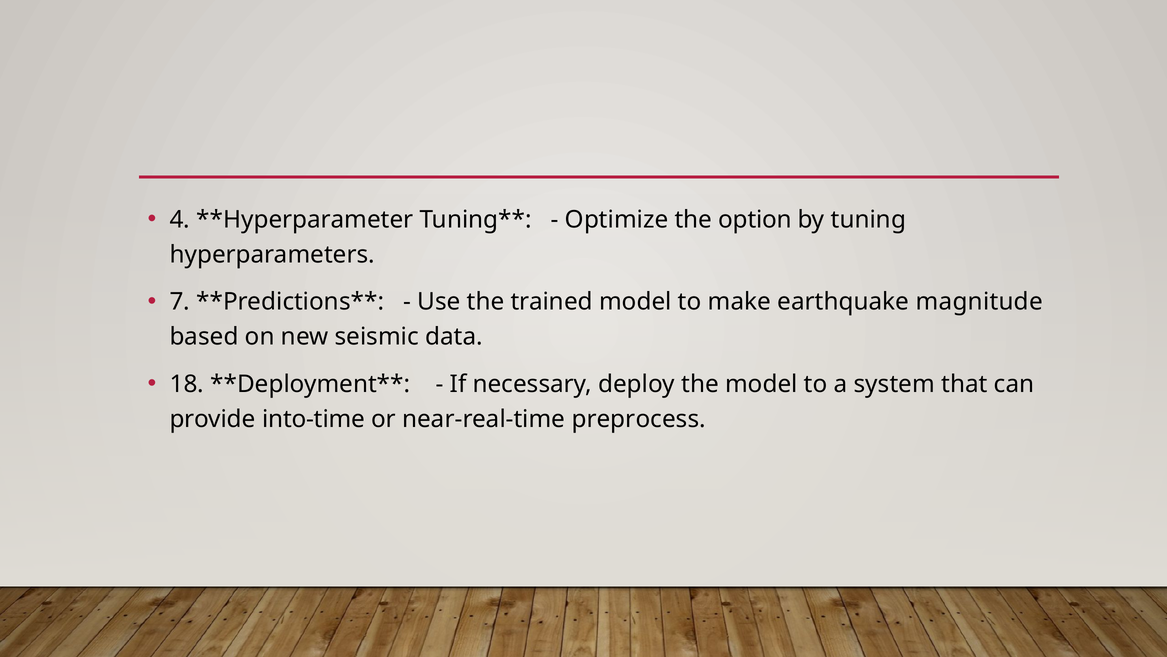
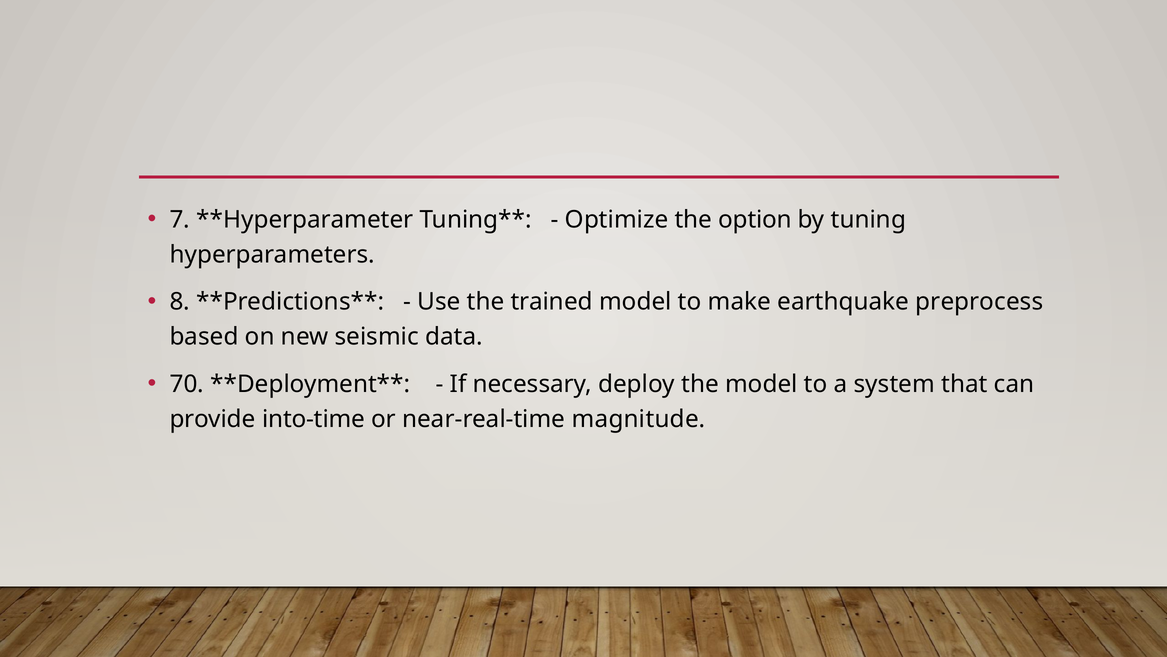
4: 4 -> 7 (180, 219)
7: 7 -> 8 (180, 302)
magnitude: magnitude -> preprocess (979, 302)
18: 18 -> 70 (187, 384)
preprocess: preprocess -> magnitude (639, 419)
